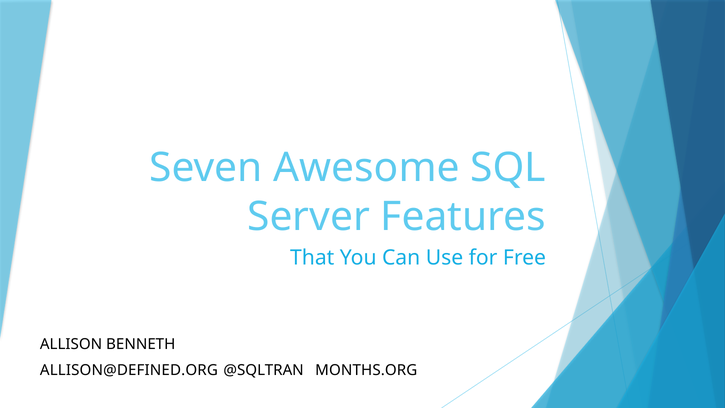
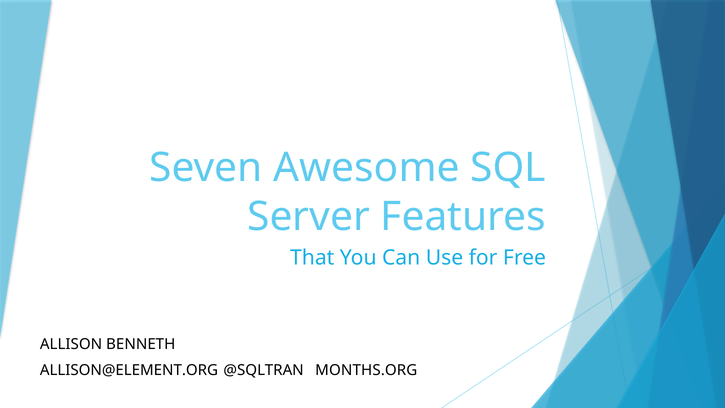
ALLISON@DEFINED.ORG: ALLISON@DEFINED.ORG -> ALLISON@ELEMENT.ORG (129, 370)
